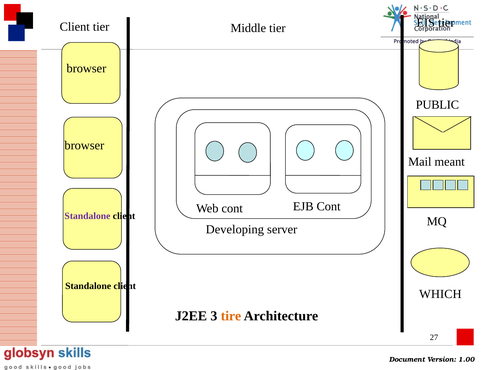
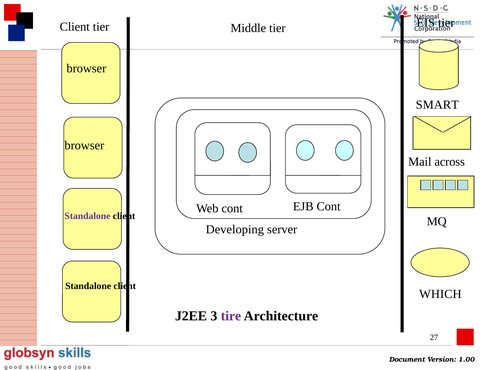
PUBLIC: PUBLIC -> SMART (437, 105)
meant: meant -> across (450, 162)
tire colour: orange -> purple (231, 316)
